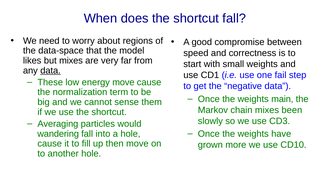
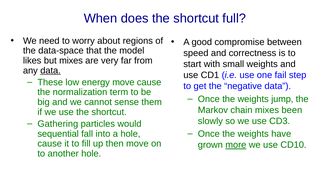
shortcut fall: fall -> full (234, 18)
main: main -> jump (282, 99)
Averaging: Averaging -> Gathering (58, 124)
wandering: wandering -> sequential (58, 133)
more underline: none -> present (236, 145)
